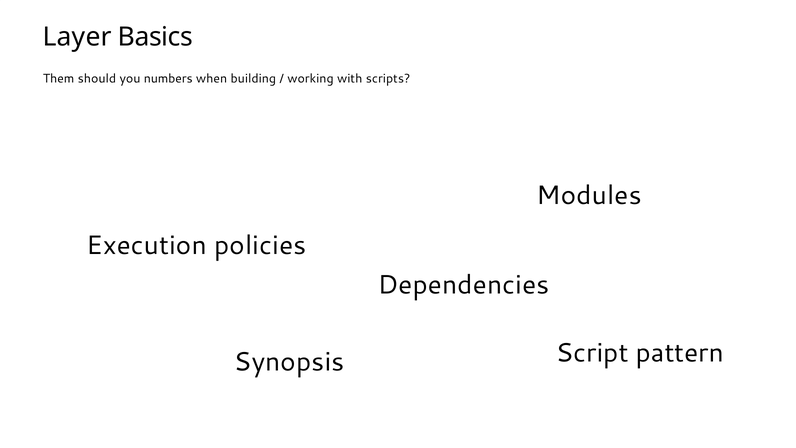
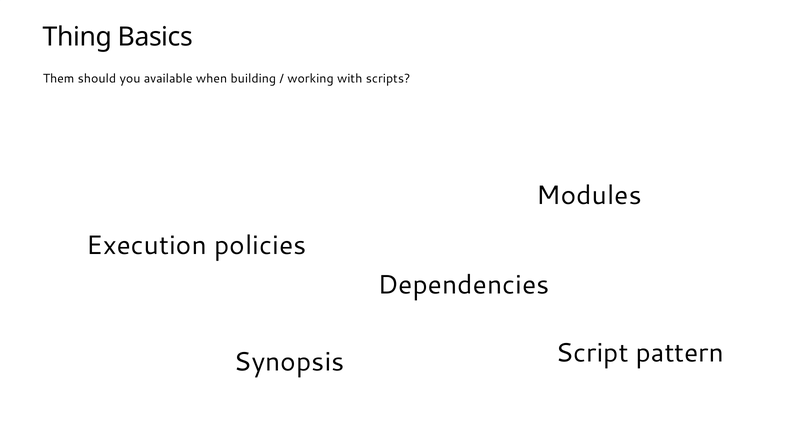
Layer: Layer -> Thing (77, 37)
numbers: numbers -> available (168, 79)
